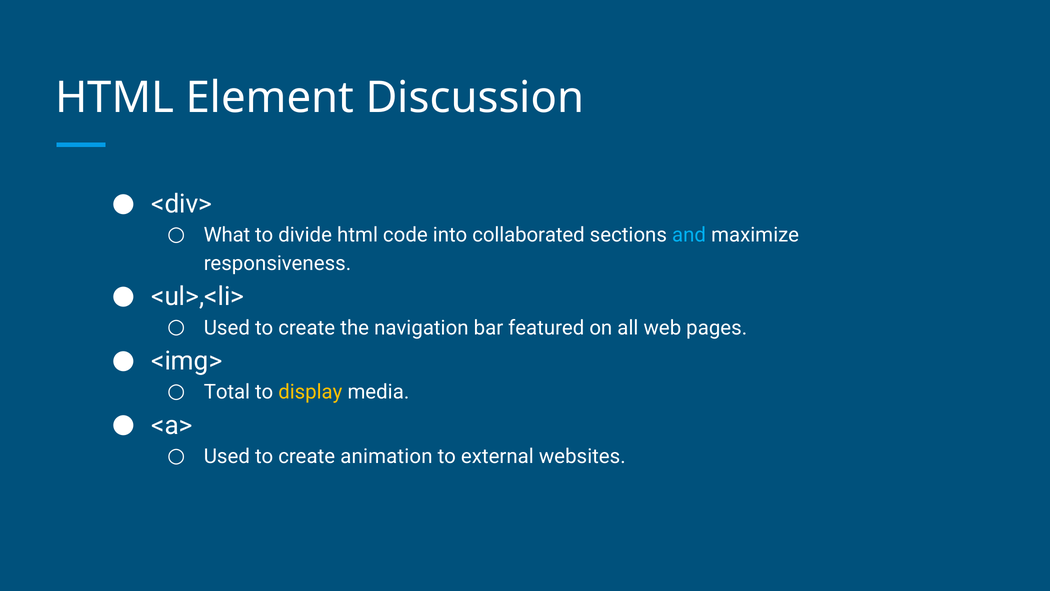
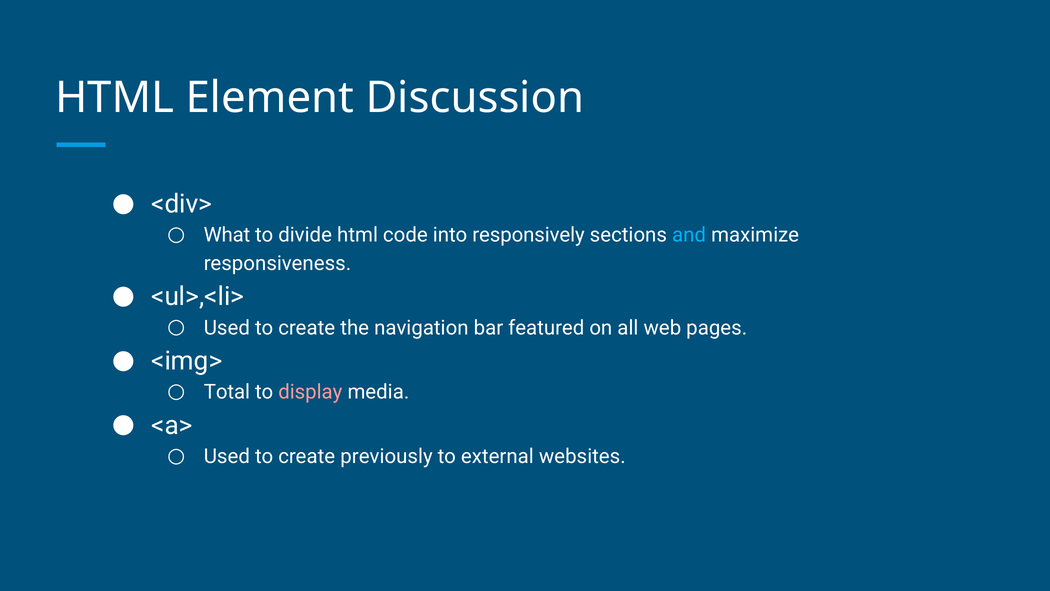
collaborated: collaborated -> responsively (529, 235)
display colour: yellow -> pink (310, 392)
animation: animation -> previously (387, 456)
